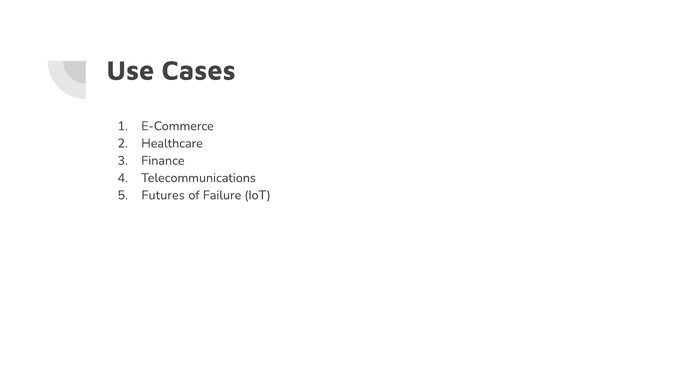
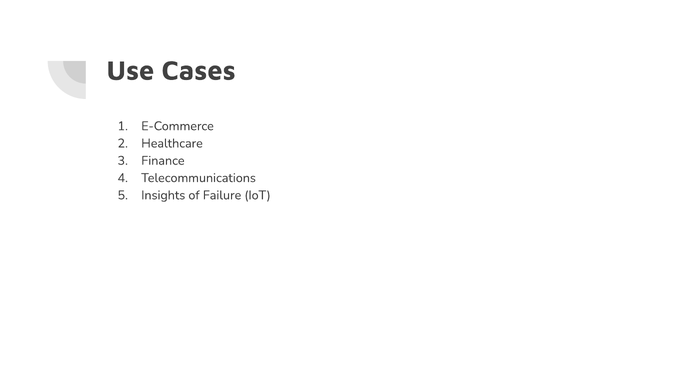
Futures: Futures -> Insights (163, 195)
